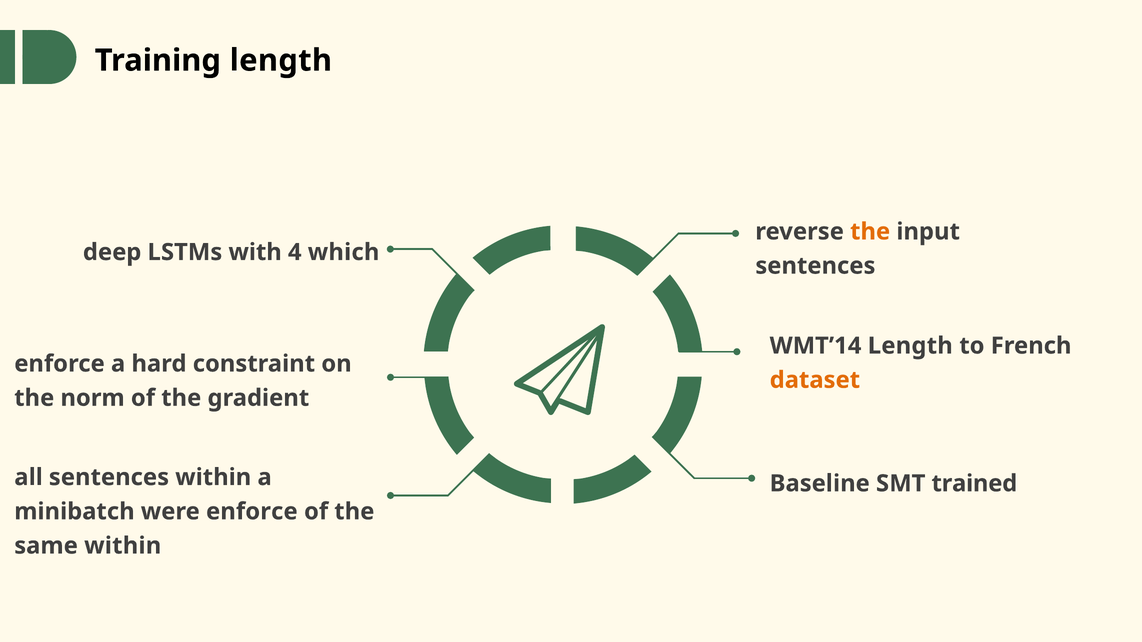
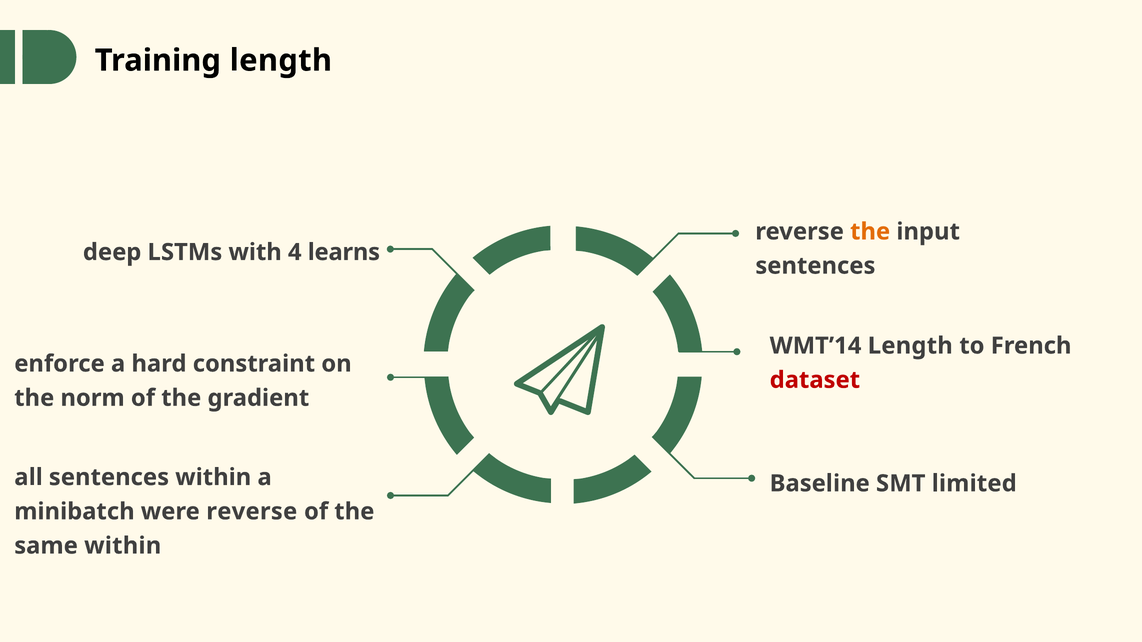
which: which -> learns (344, 252)
dataset colour: orange -> red (815, 380)
trained: trained -> limited (974, 484)
were enforce: enforce -> reverse (252, 512)
